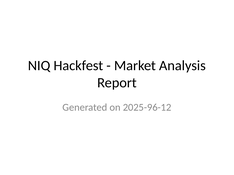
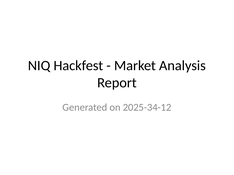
2025-96-12: 2025-96-12 -> 2025-34-12 (147, 108)
